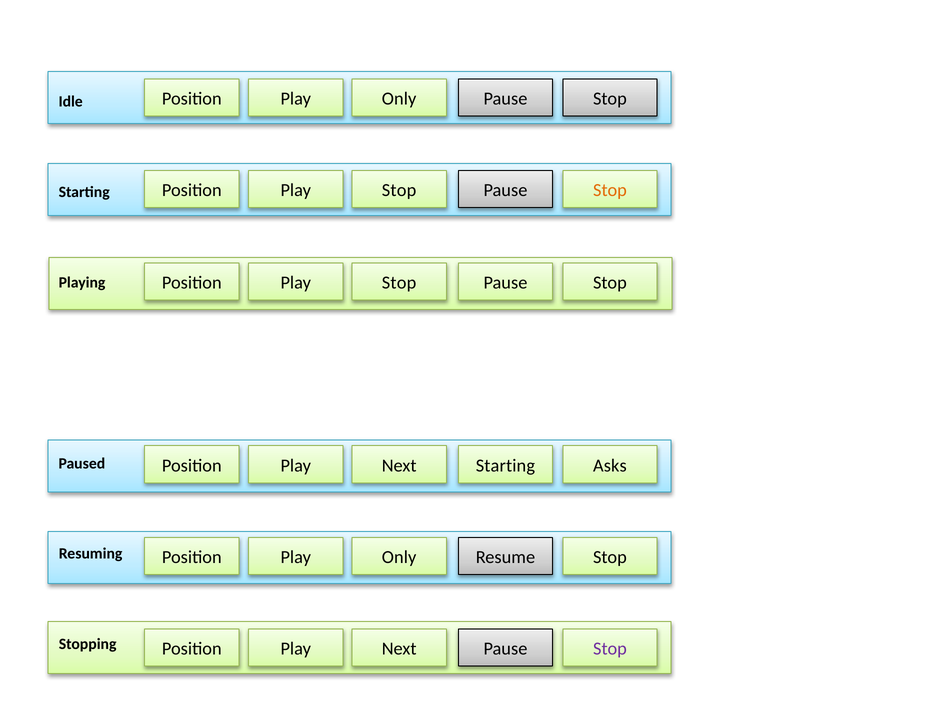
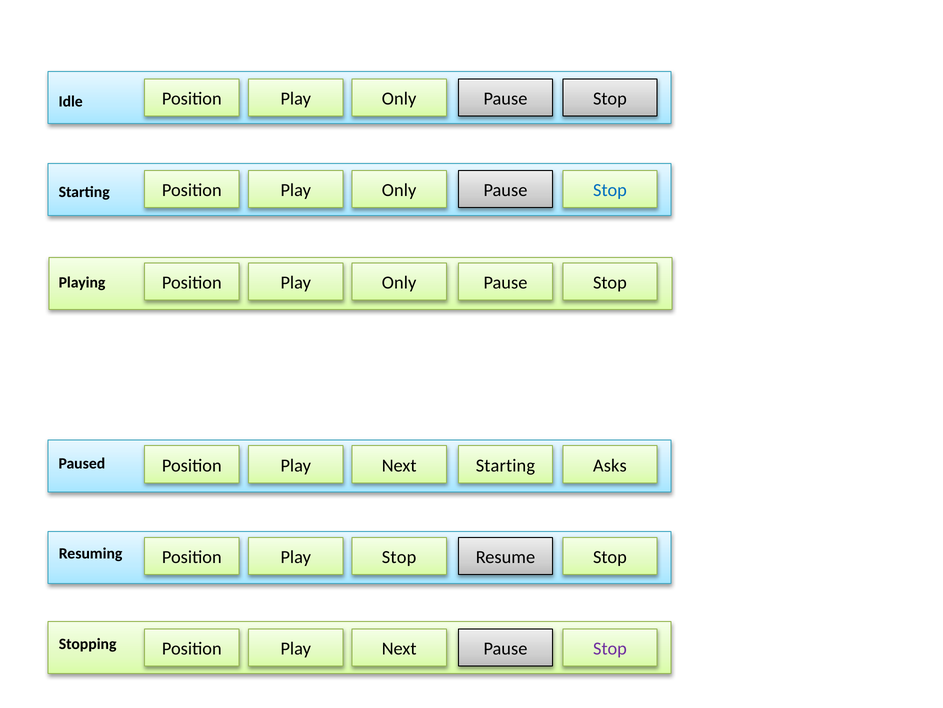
Stop: Stop -> Only (399, 190)
Stop colour: orange -> blue (610, 190)
Stop: Stop -> Only (399, 282)
Only: Only -> Stop (399, 557)
